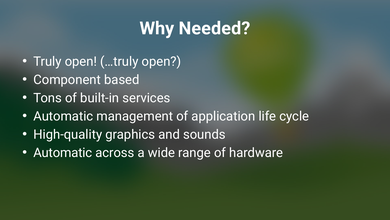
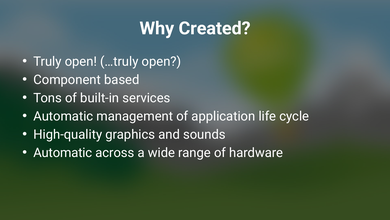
Needed: Needed -> Created (215, 28)
